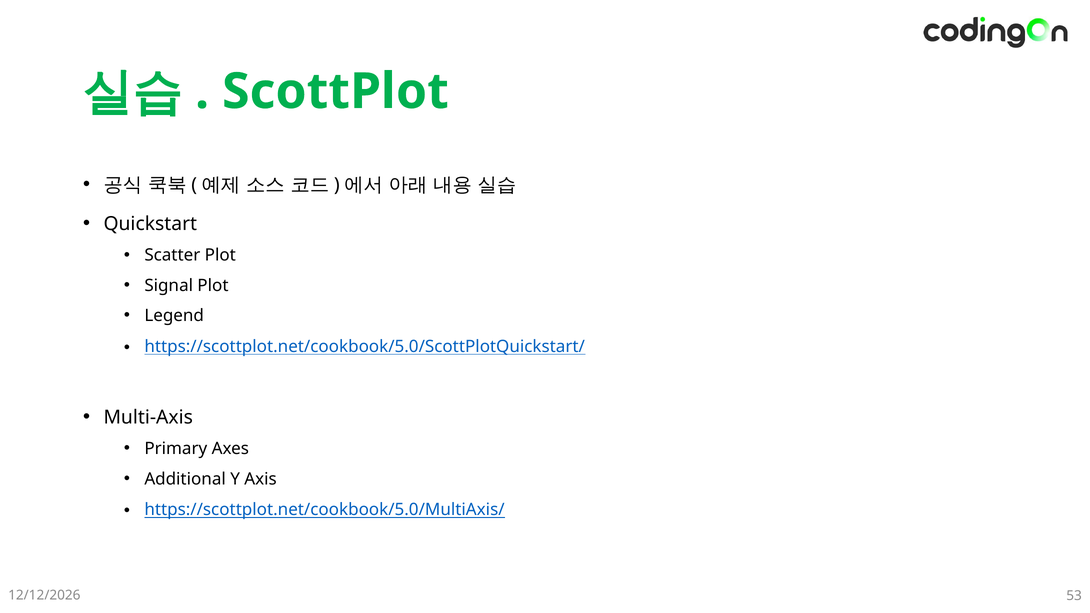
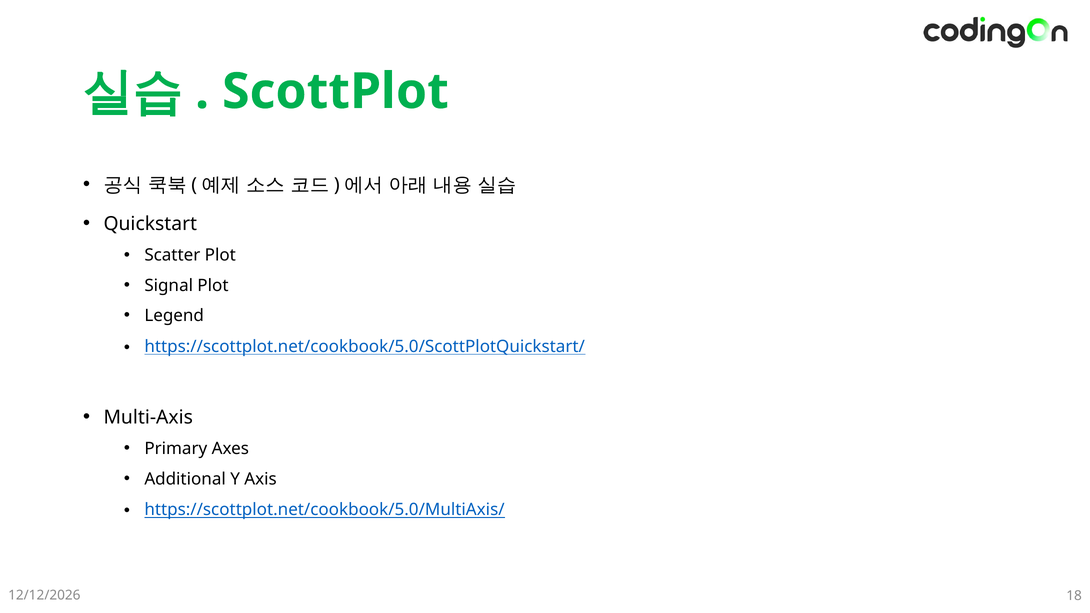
53: 53 -> 18 (1074, 596)
